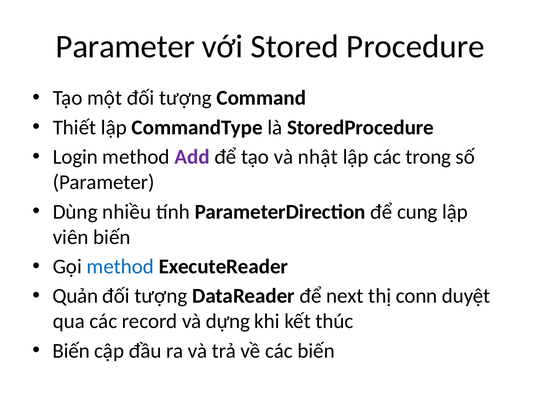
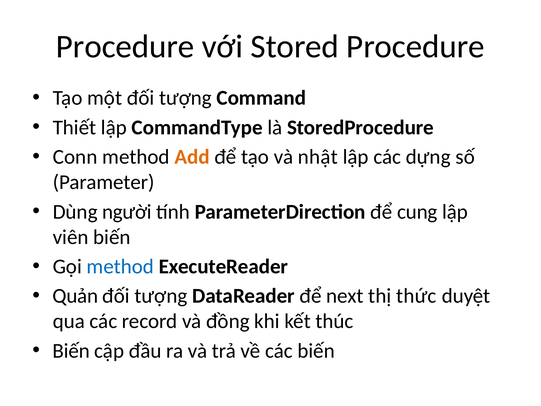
Parameter: Parameter -> Procedure (125, 46)
Login: Login -> Conn (75, 157)
Add colour: purple -> orange (192, 157)
trong: trong -> dựng (428, 157)
nhiều: nhiều -> người (127, 212)
conn: conn -> thức (416, 296)
dựng: dựng -> đồng (228, 321)
